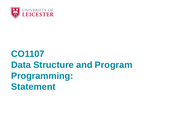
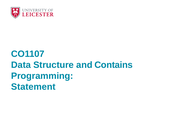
Program: Program -> Contains (114, 65)
